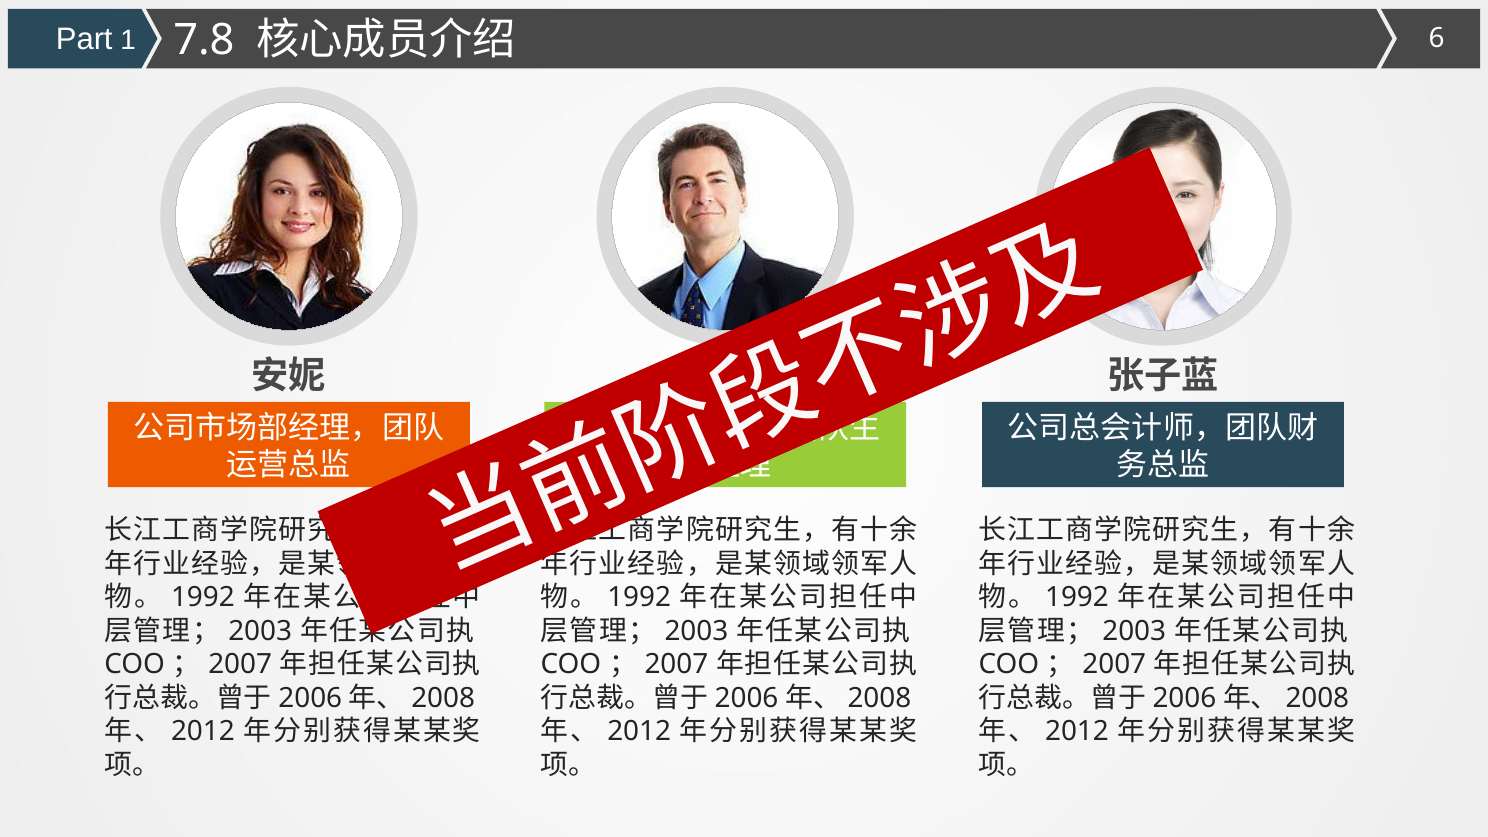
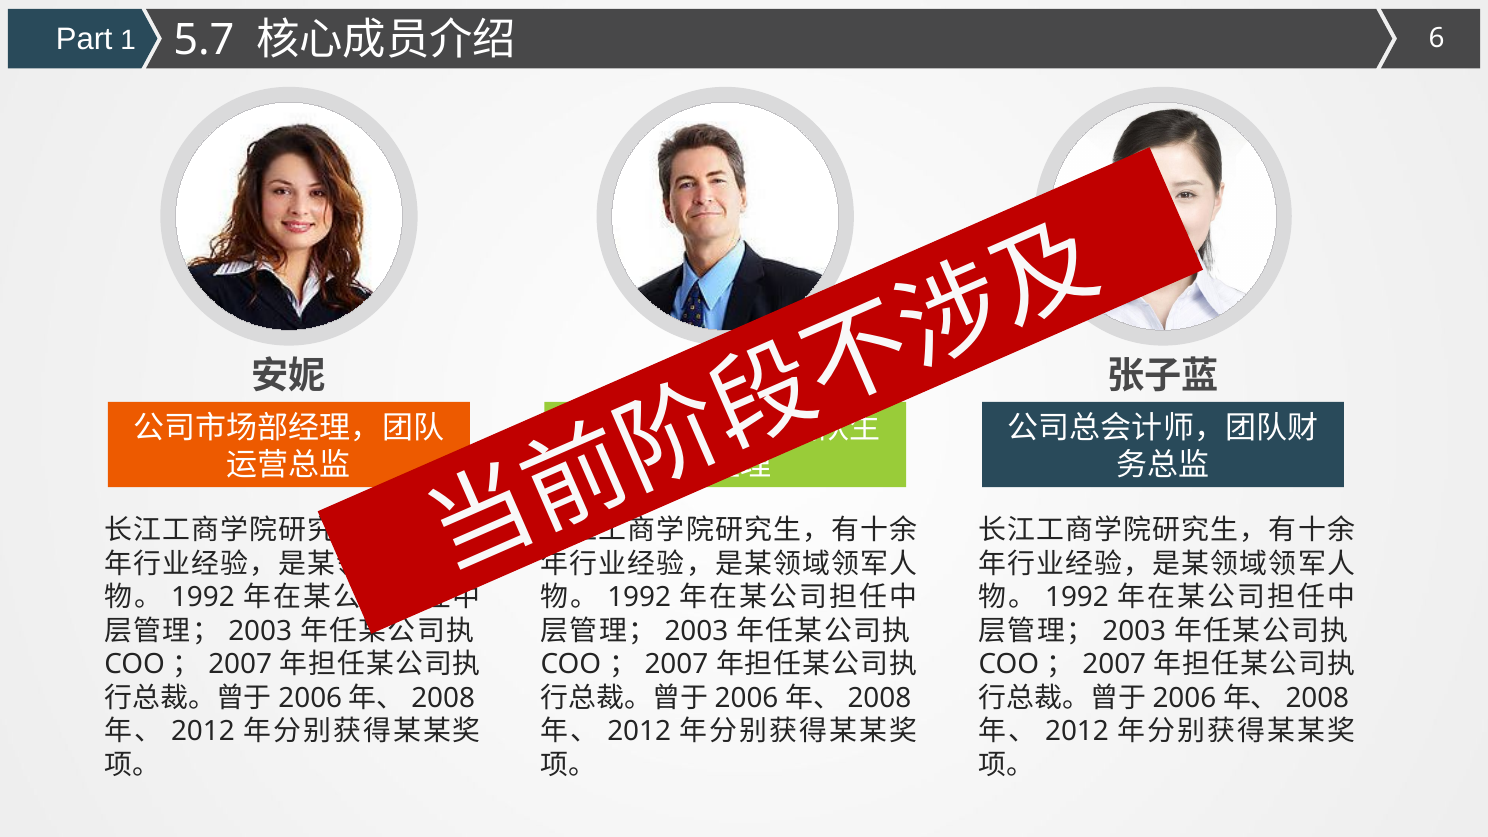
7.8: 7.8 -> 5.7 (204, 40)
